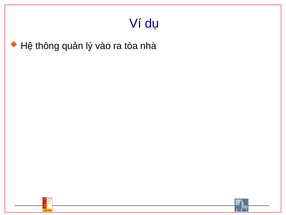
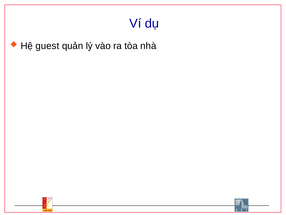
thông: thông -> guest (47, 46)
